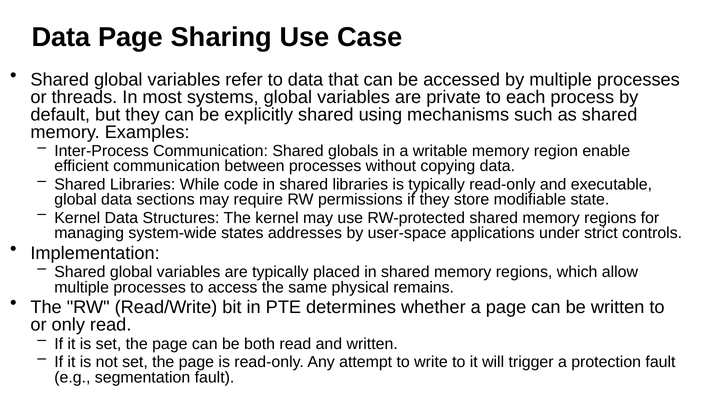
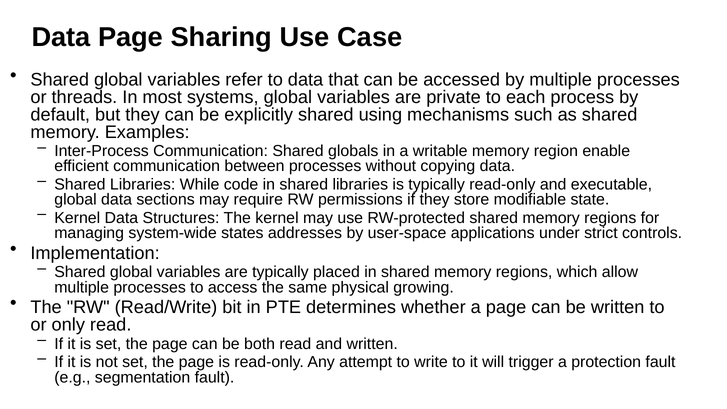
remains: remains -> growing (424, 287)
